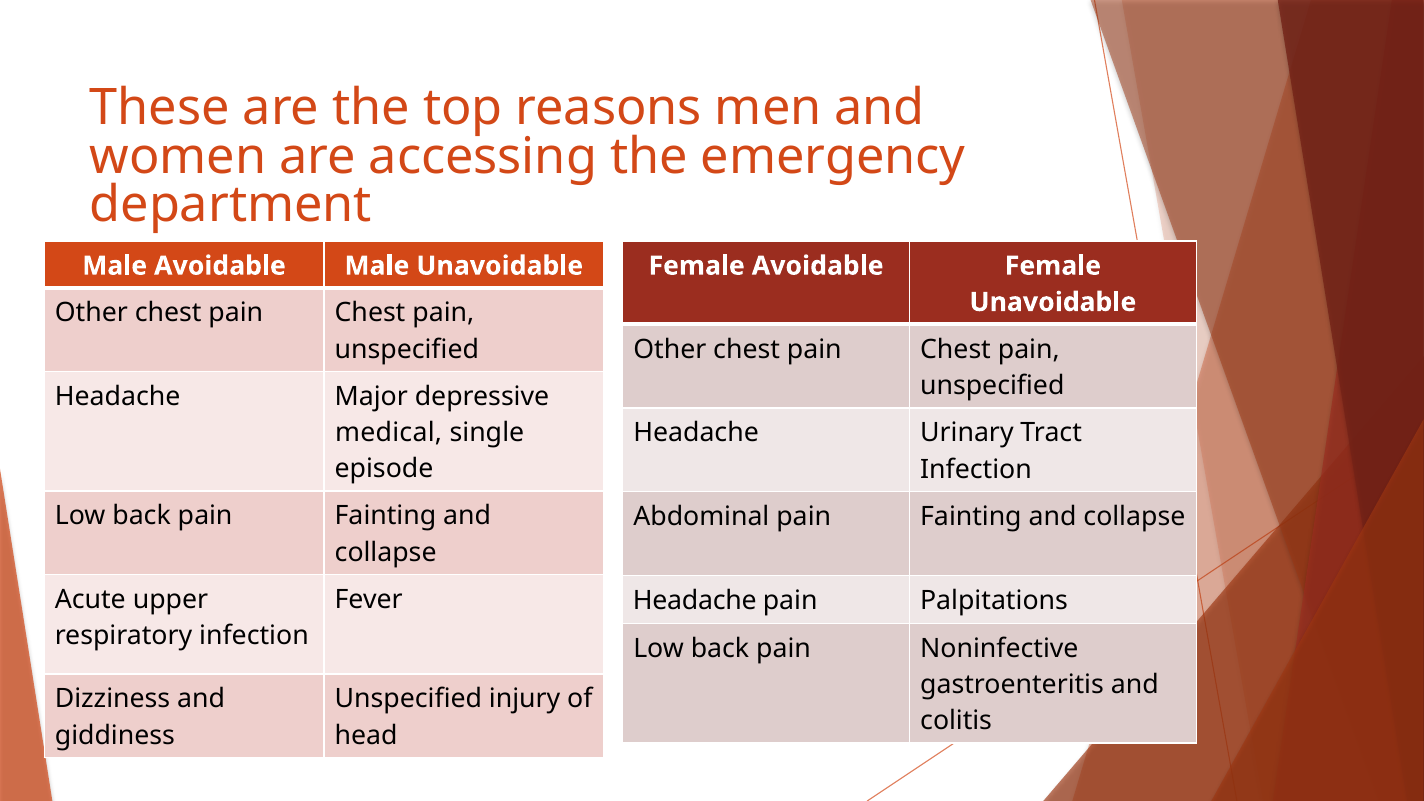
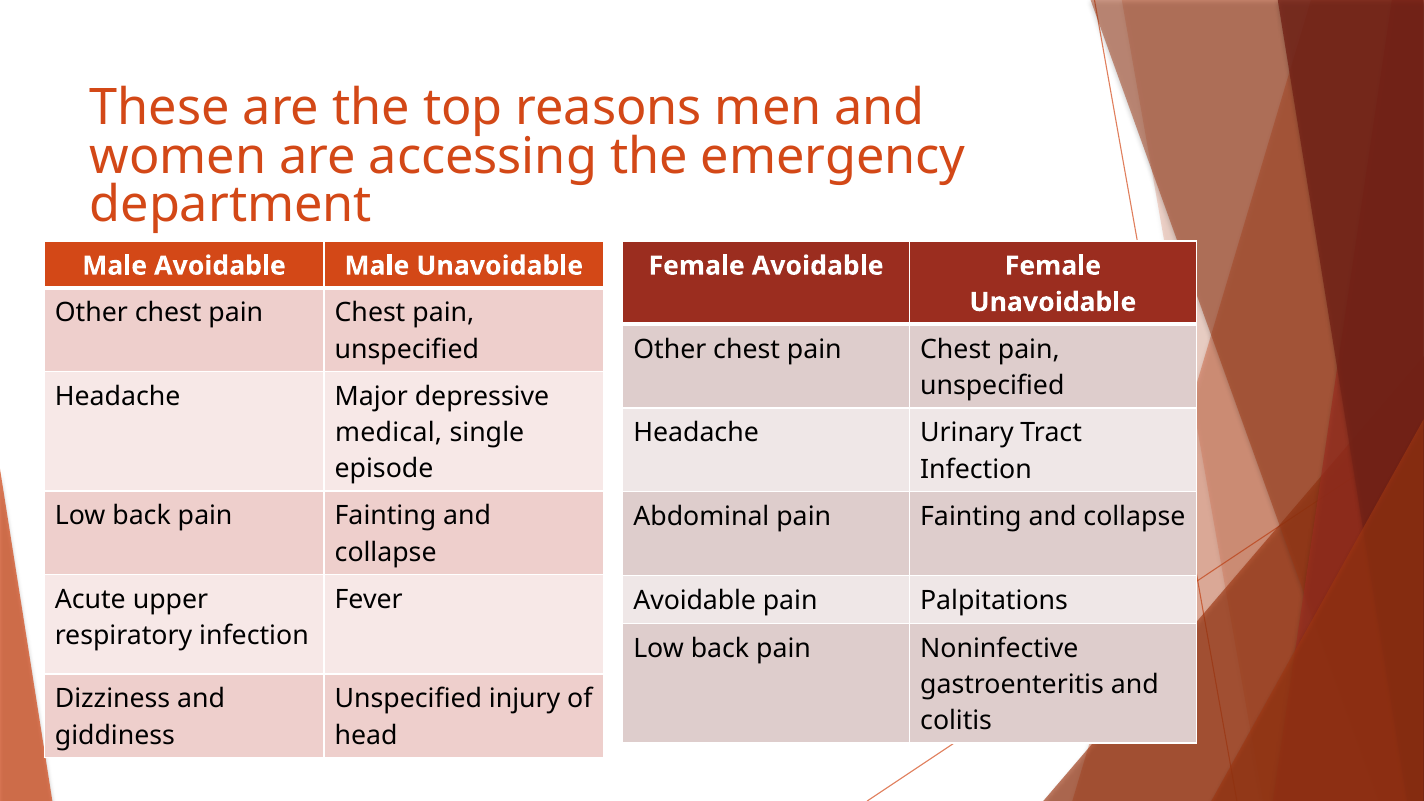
Headache: Headache -> Avoidable (695, 601)
